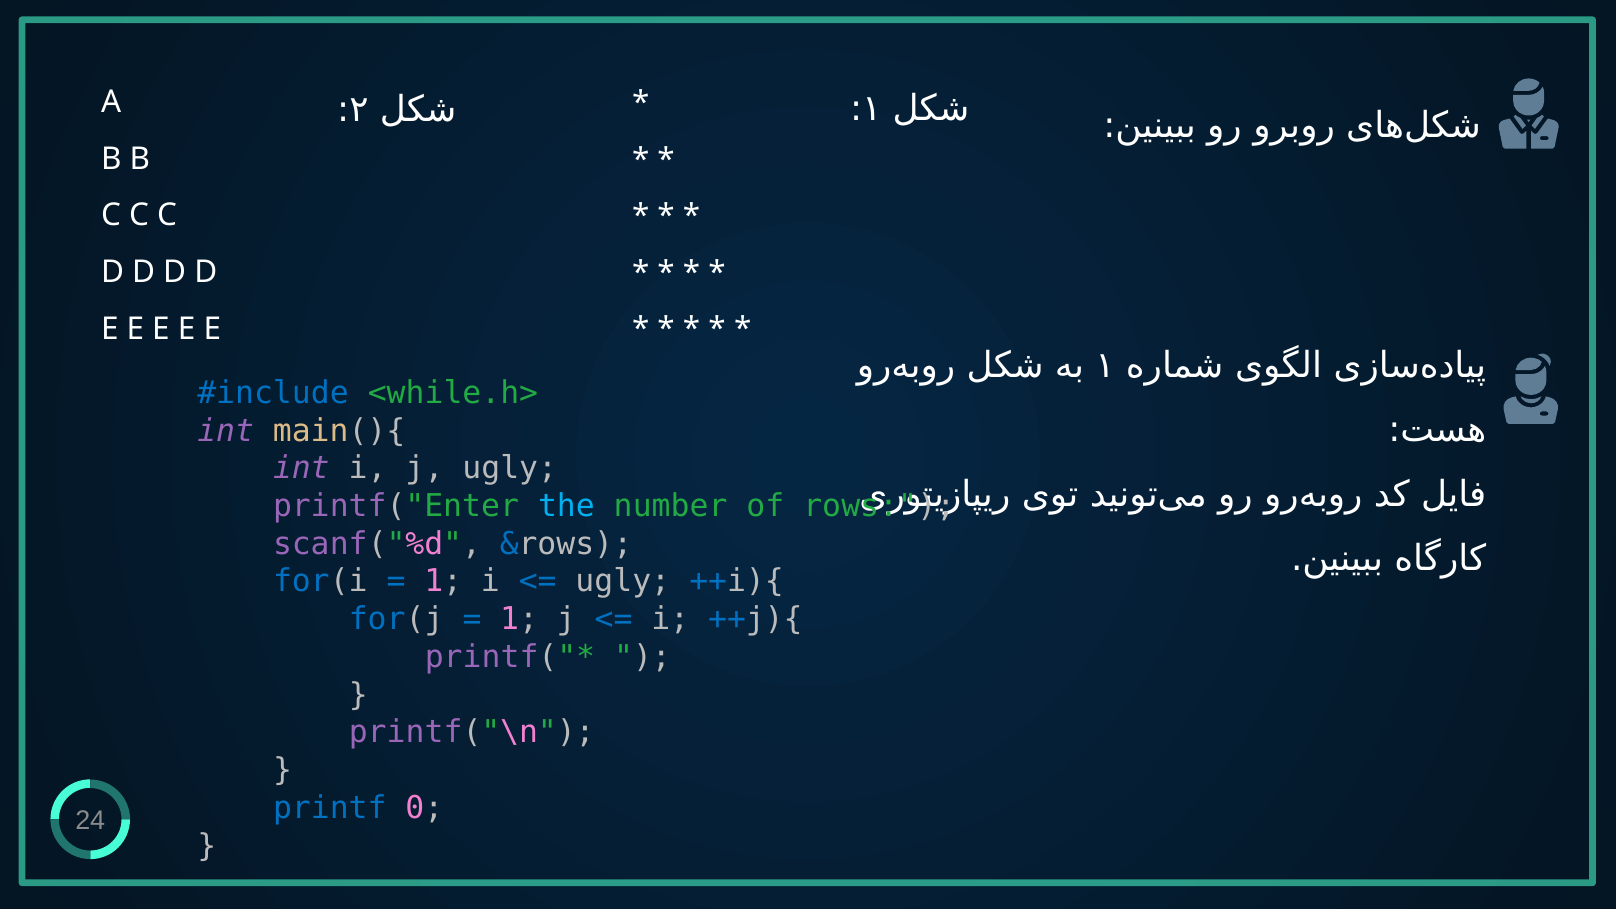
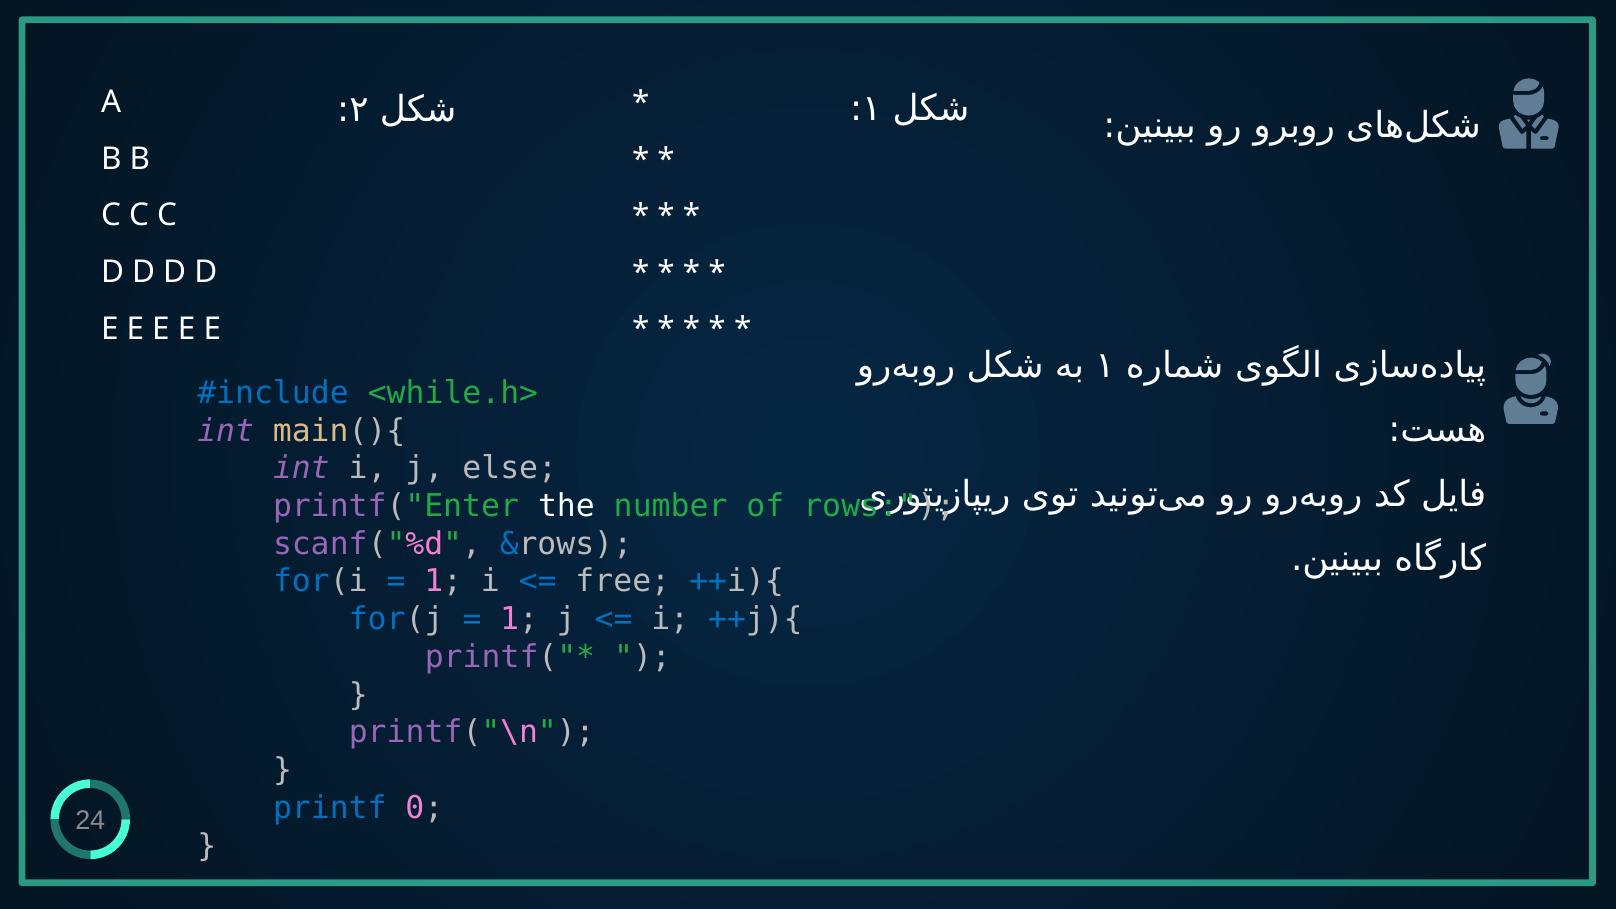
j ugly: ugly -> else (510, 468)
the colour: light blue -> white (566, 506)
ugly: ugly -> free (623, 582)
